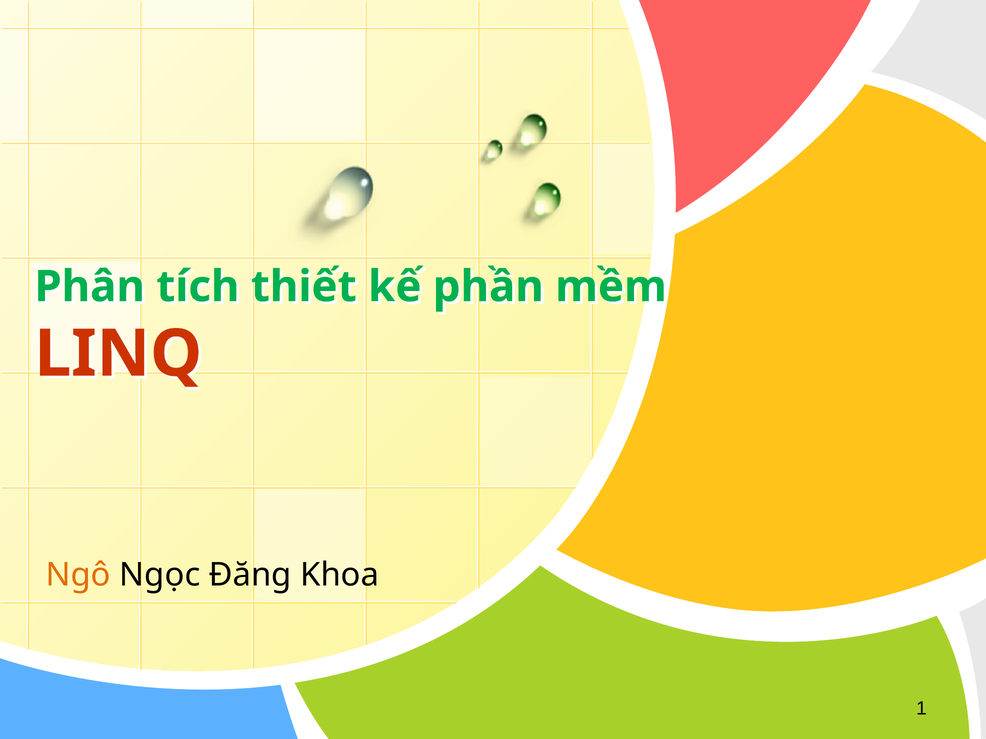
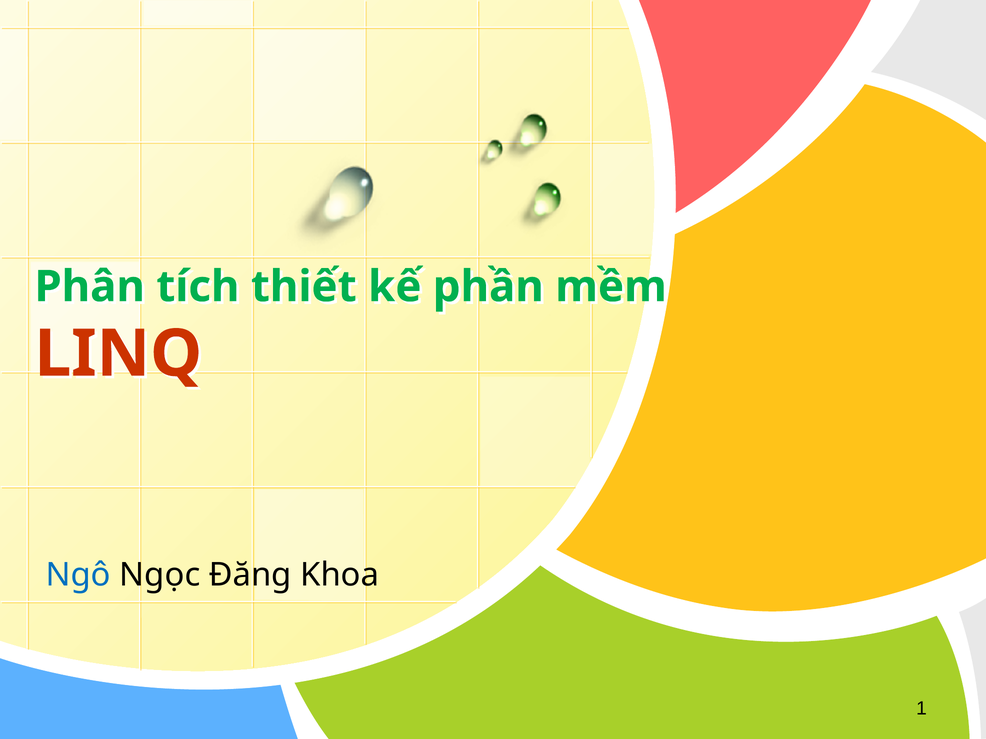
Ngô colour: orange -> blue (78, 575)
